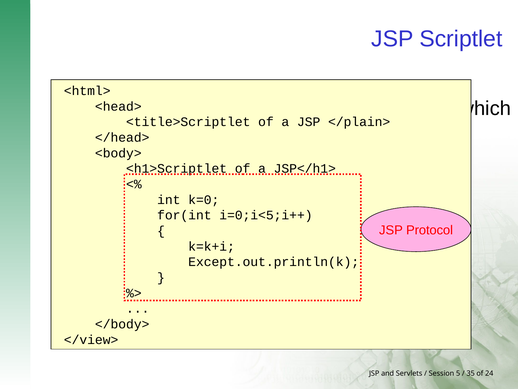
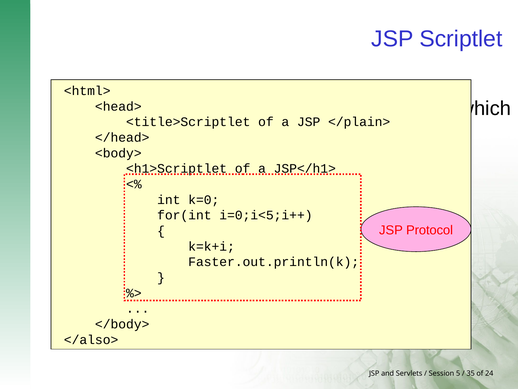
Except.out.println(k: Except.out.println(k -> Faster.out.println(k (274, 262)
</view>: </view> -> </also> (91, 339)
